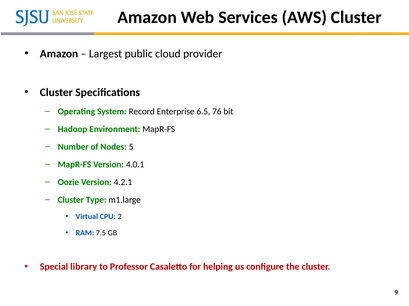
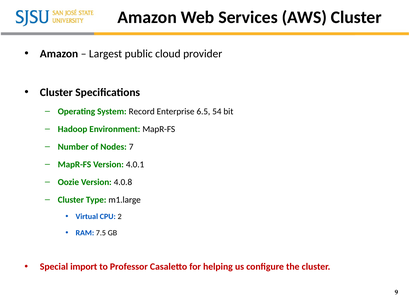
76: 76 -> 54 (217, 112)
5: 5 -> 7 (131, 147)
4.2.1: 4.2.1 -> 4.0.8 (123, 183)
library: library -> import (84, 267)
